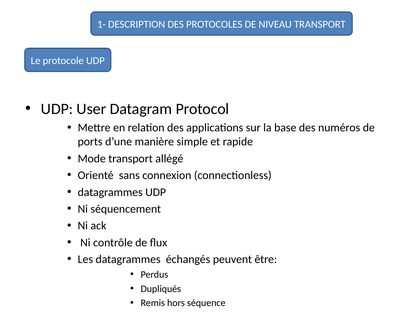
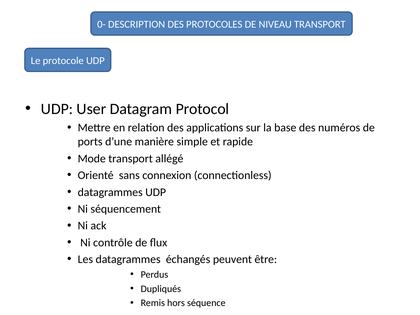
1-: 1- -> 0- (102, 24)
